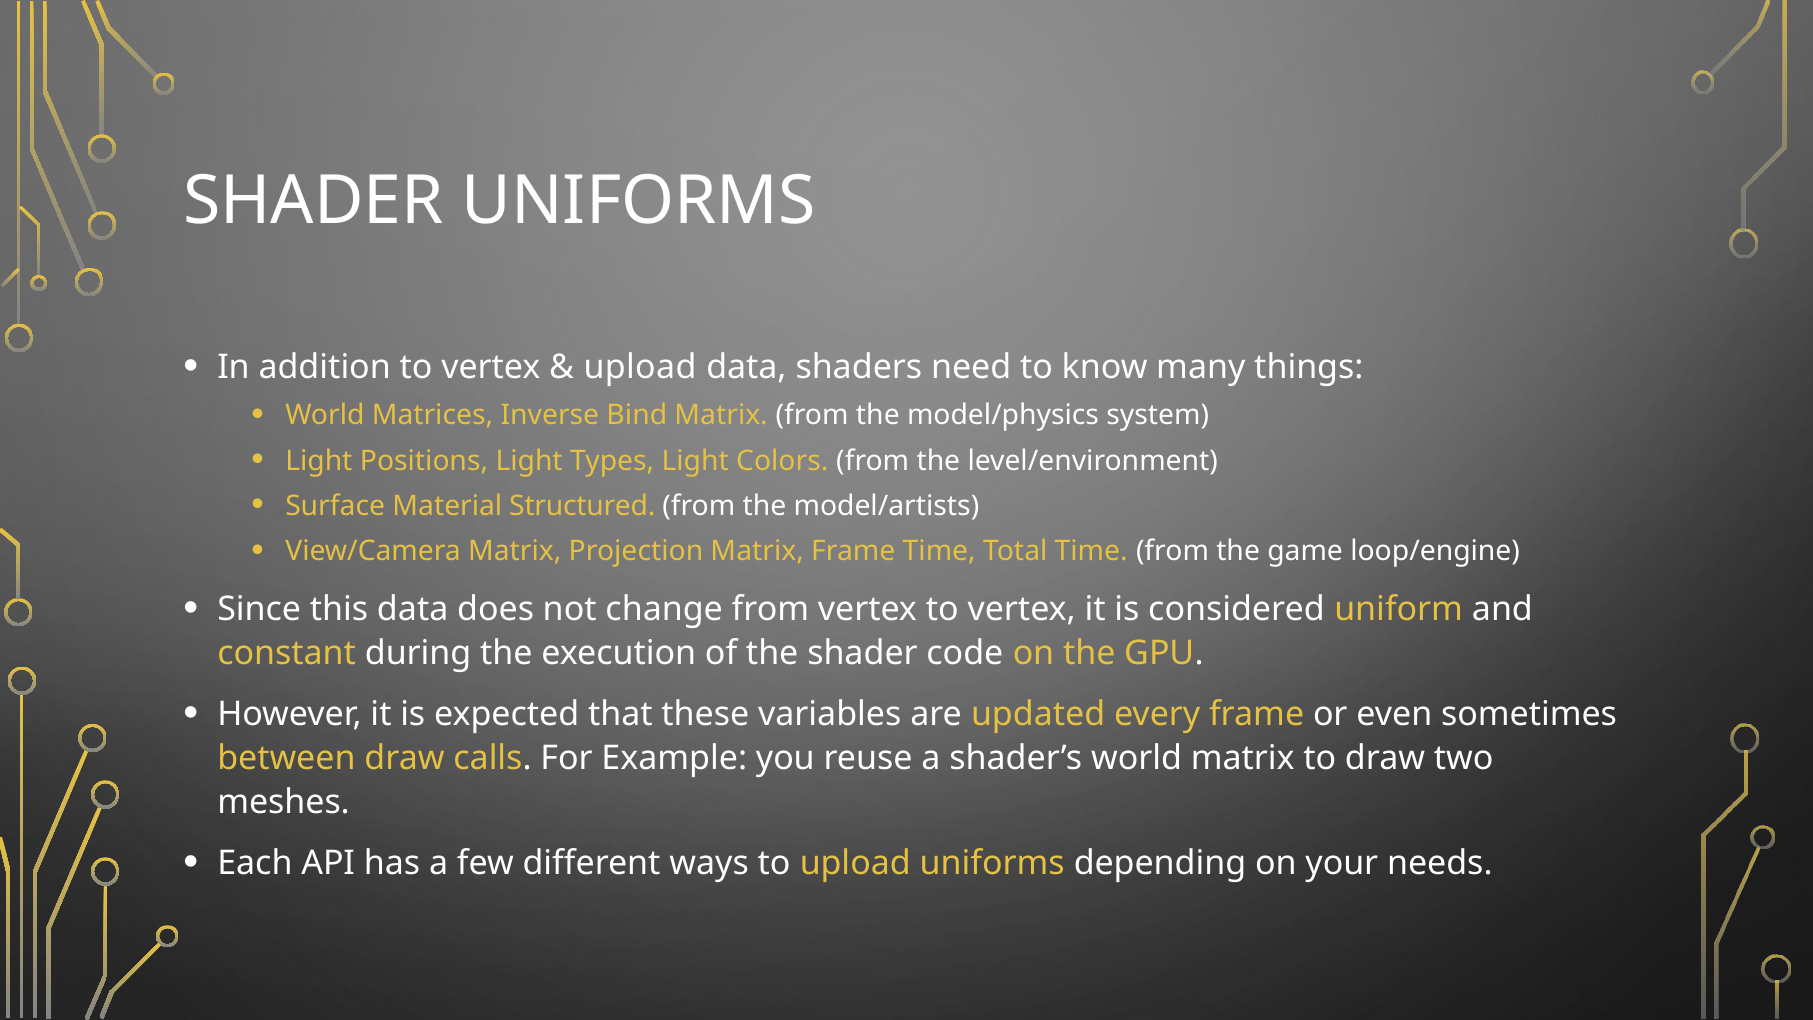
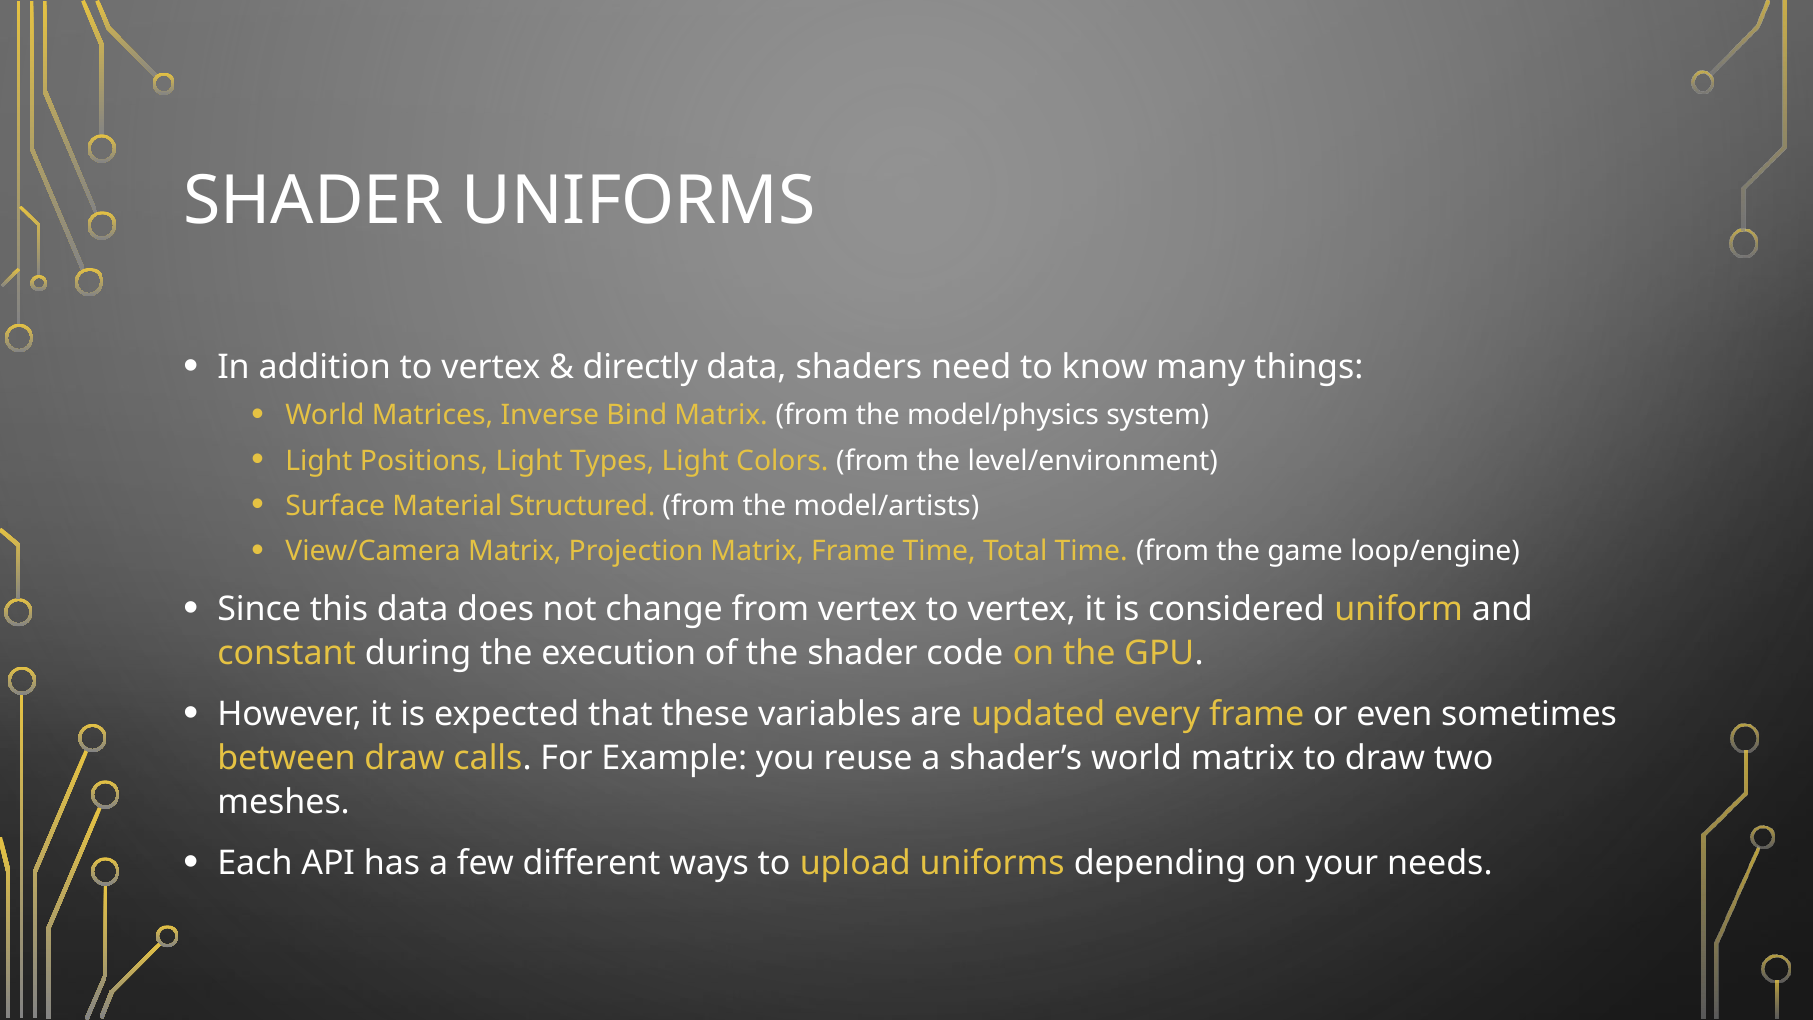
upload: upload -> directly (640, 367)
